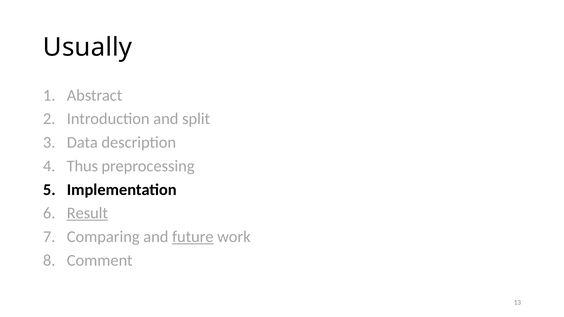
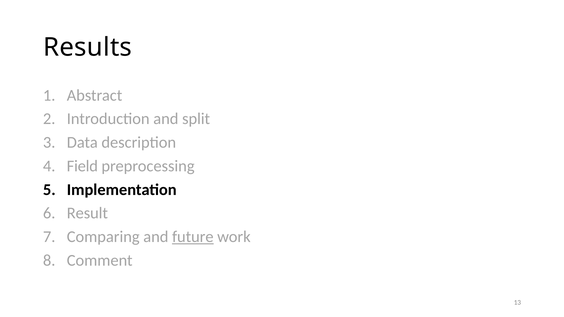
Usually: Usually -> Results (88, 47)
Thus: Thus -> Field (82, 166)
Result underline: present -> none (87, 213)
